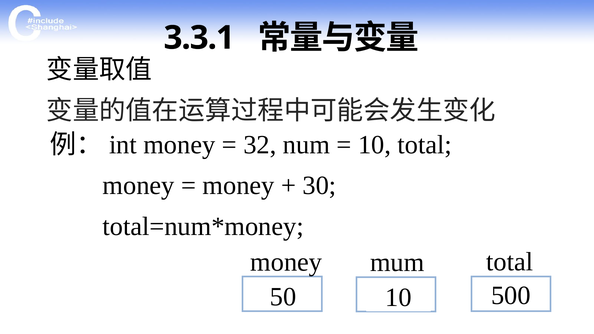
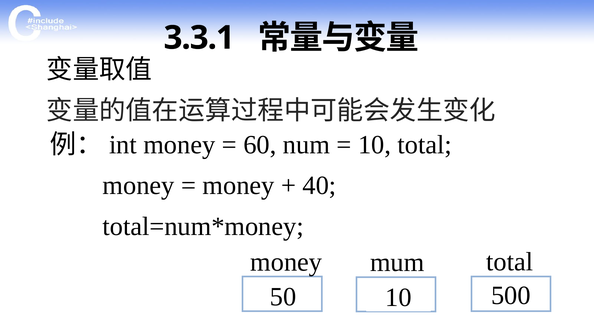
32: 32 -> 60 (260, 145)
30: 30 -> 40 (319, 186)
